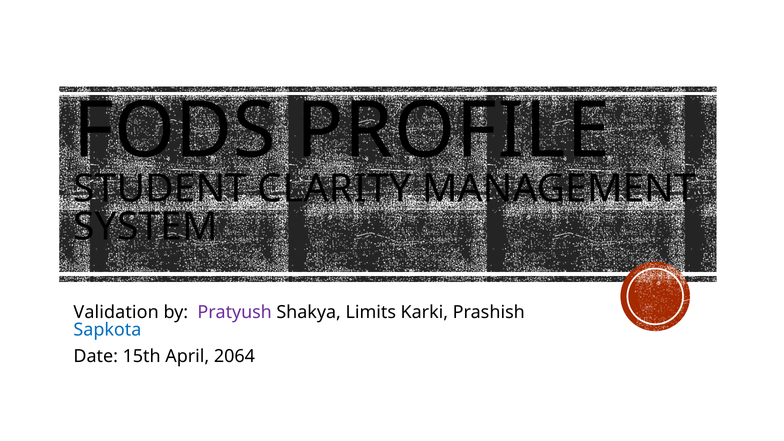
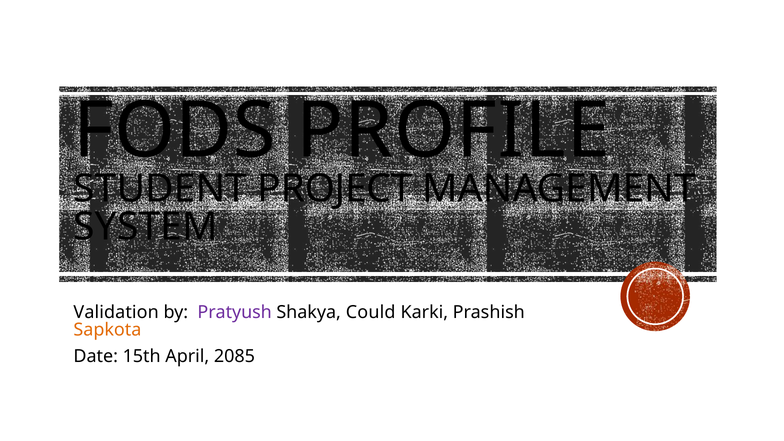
CLARITY: CLARITY -> PROJECT (335, 189)
Limits: Limits -> Could (371, 312)
Sapkota colour: blue -> orange (107, 330)
2064: 2064 -> 2085 (234, 356)
